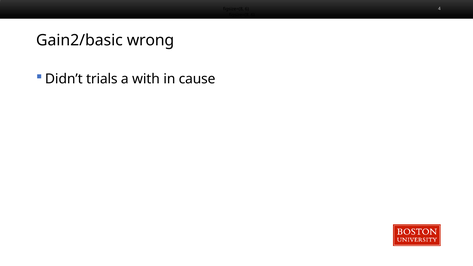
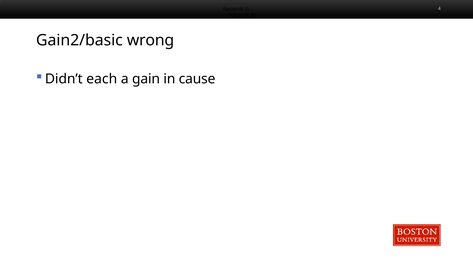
trials: trials -> each (102, 79)
with: with -> gain (146, 79)
